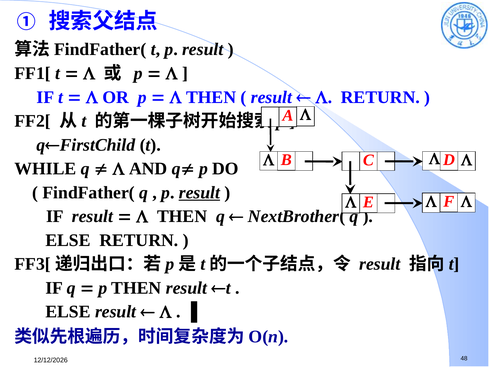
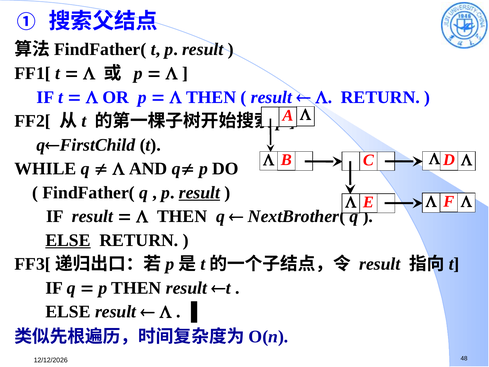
ELSE underline: none -> present (68, 240)
